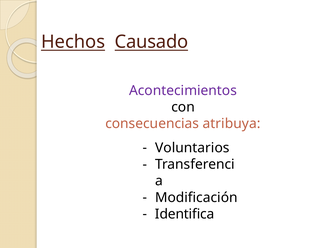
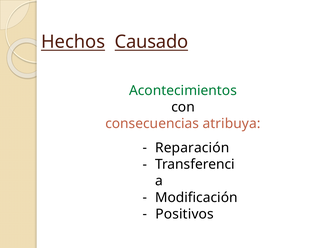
Acontecimientos colour: purple -> green (183, 91)
Voluntarios: Voluntarios -> Reparación (192, 148)
Identifica: Identifica -> Positivos (185, 214)
